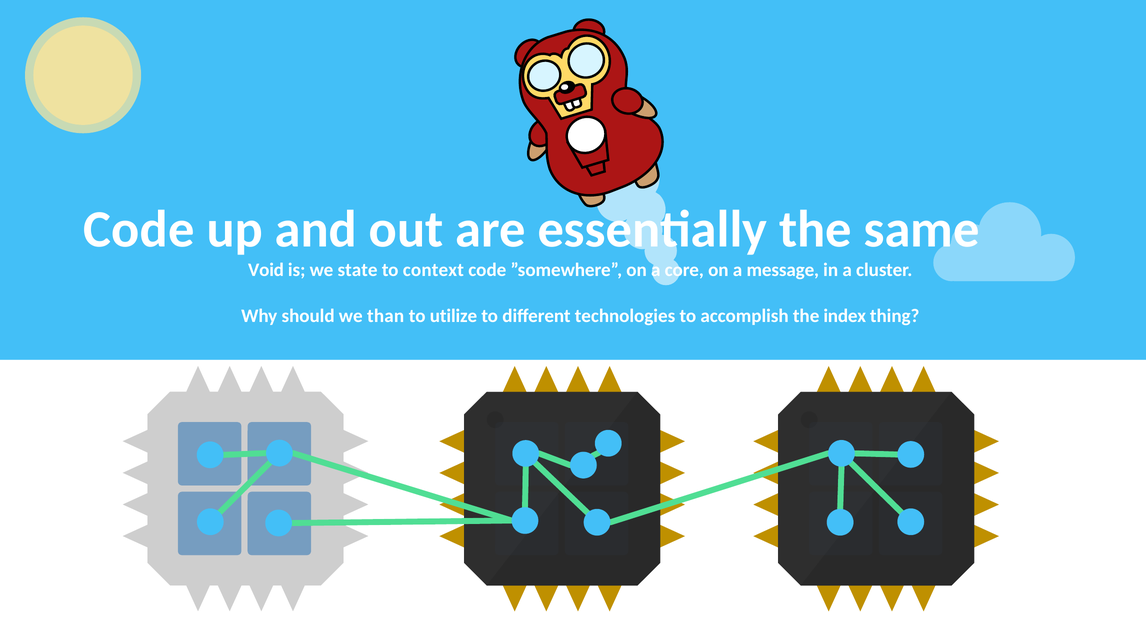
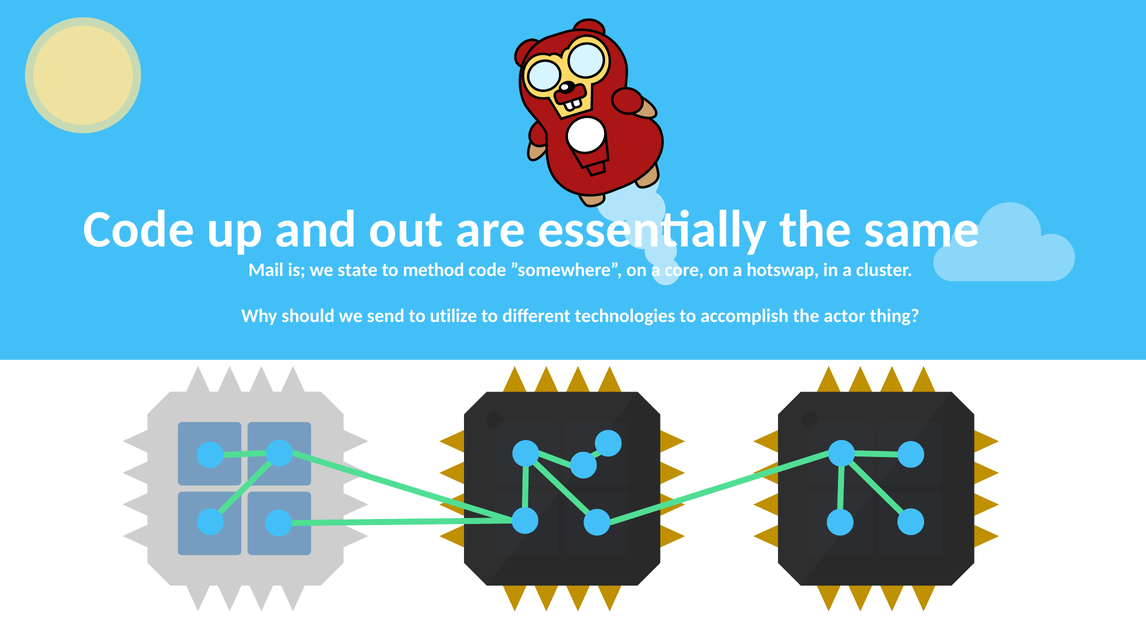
Void: Void -> Mail (266, 270)
context: context -> method (434, 270)
message: message -> hotswap (783, 270)
than: than -> send (386, 316)
index: index -> actor (845, 316)
